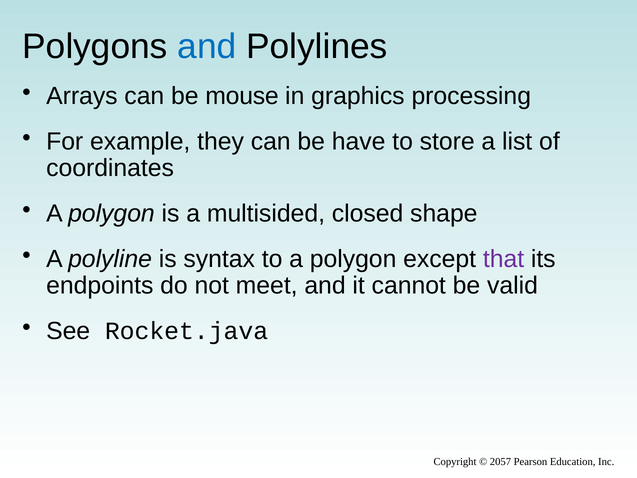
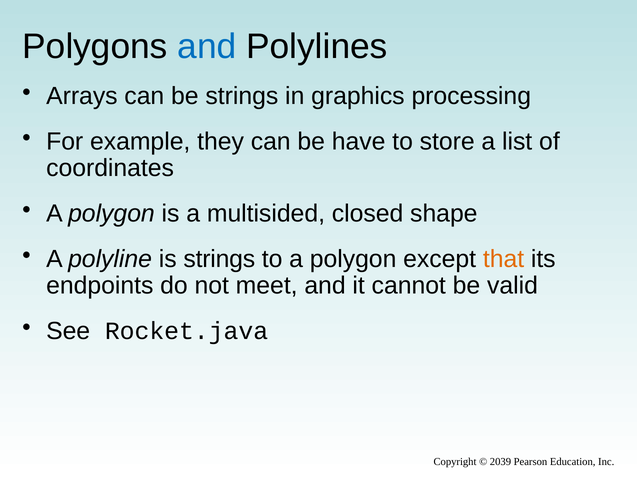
be mouse: mouse -> strings (242, 96)
is syntax: syntax -> strings (219, 259)
that colour: purple -> orange (504, 259)
2057: 2057 -> 2039 (500, 462)
